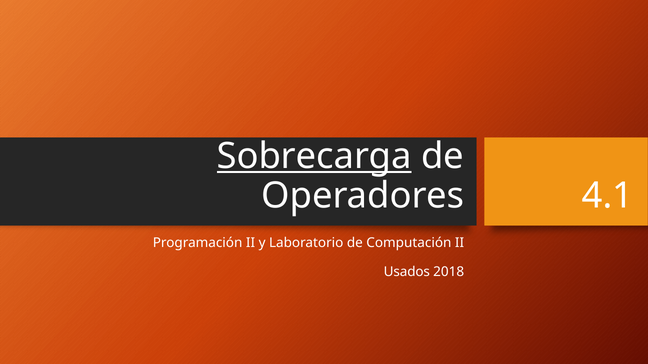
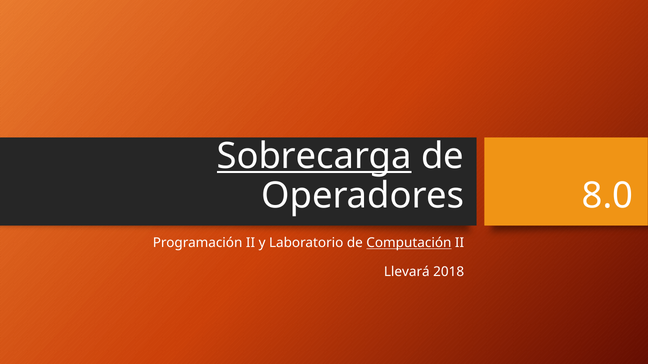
4.1: 4.1 -> 8.0 (607, 196)
Computación underline: none -> present (409, 243)
Usados: Usados -> Llevará (407, 272)
